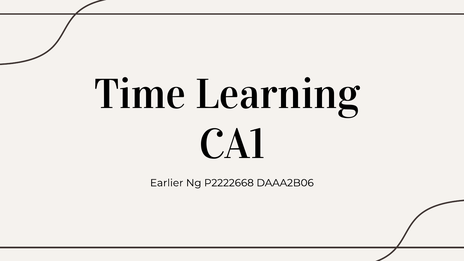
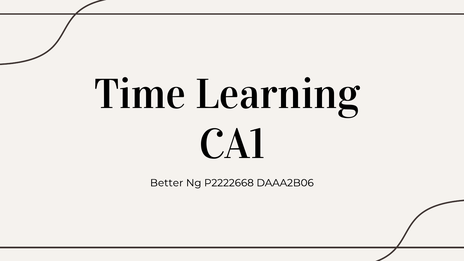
Earlier: Earlier -> Better (167, 183)
